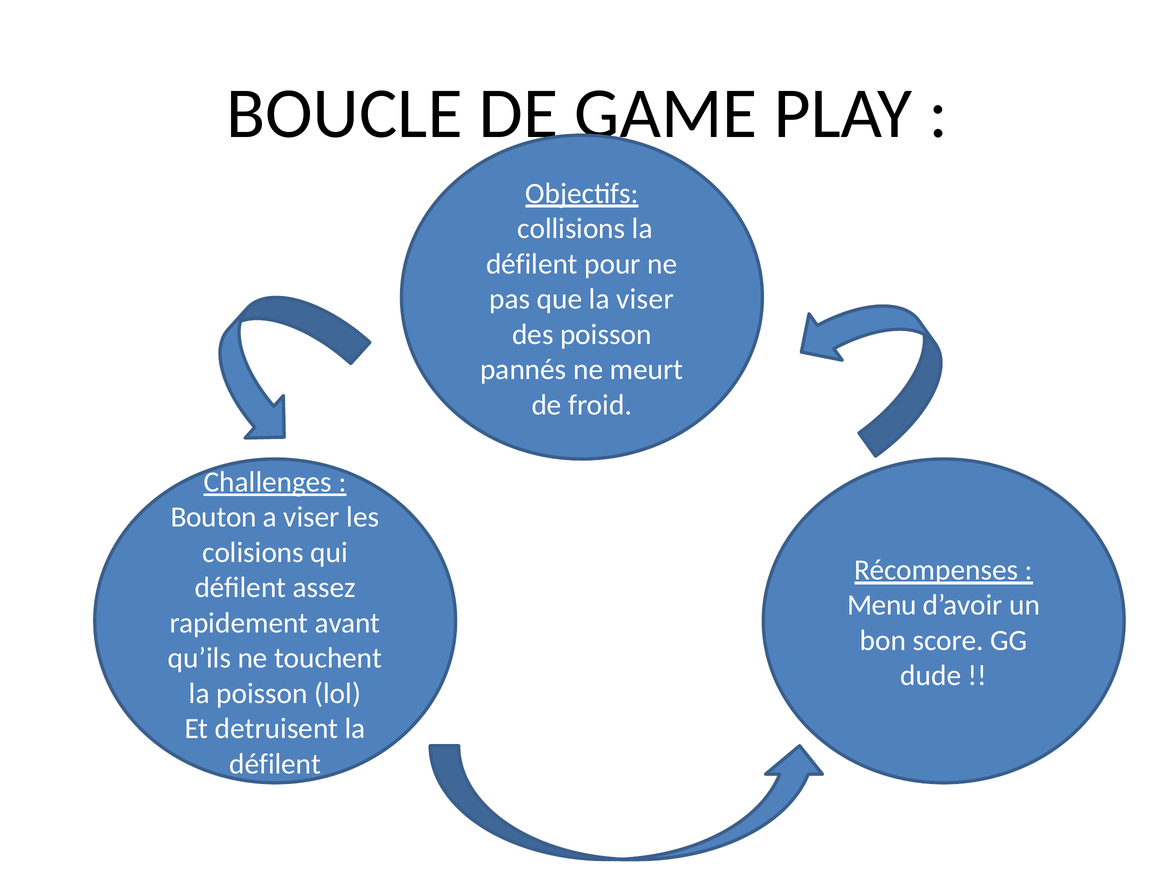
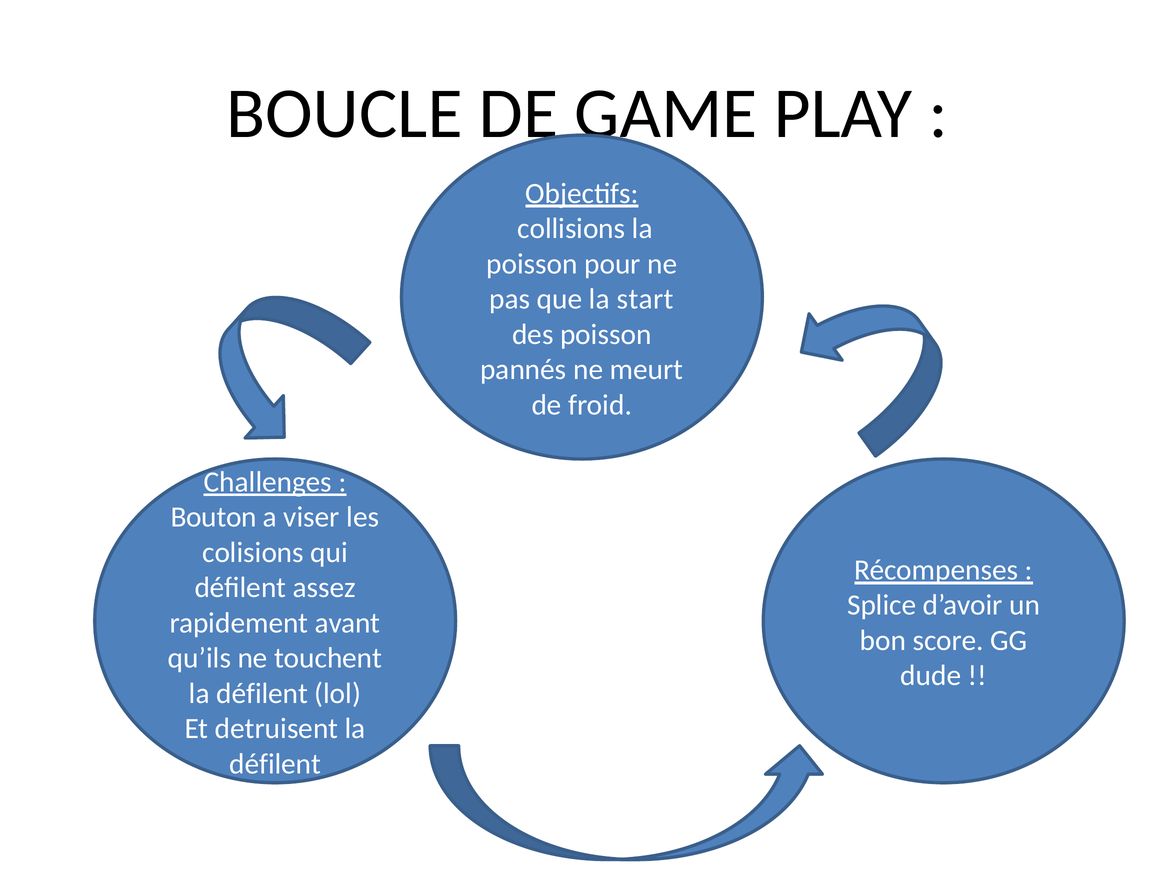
défilent: défilent -> poisson (532, 264)
la viser: viser -> start (645, 299)
Menu: Menu -> Splice (882, 605)
poisson: poisson -> défilent (262, 694)
